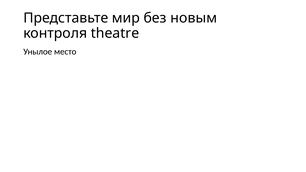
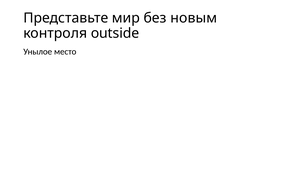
theatre: theatre -> outside (115, 33)
